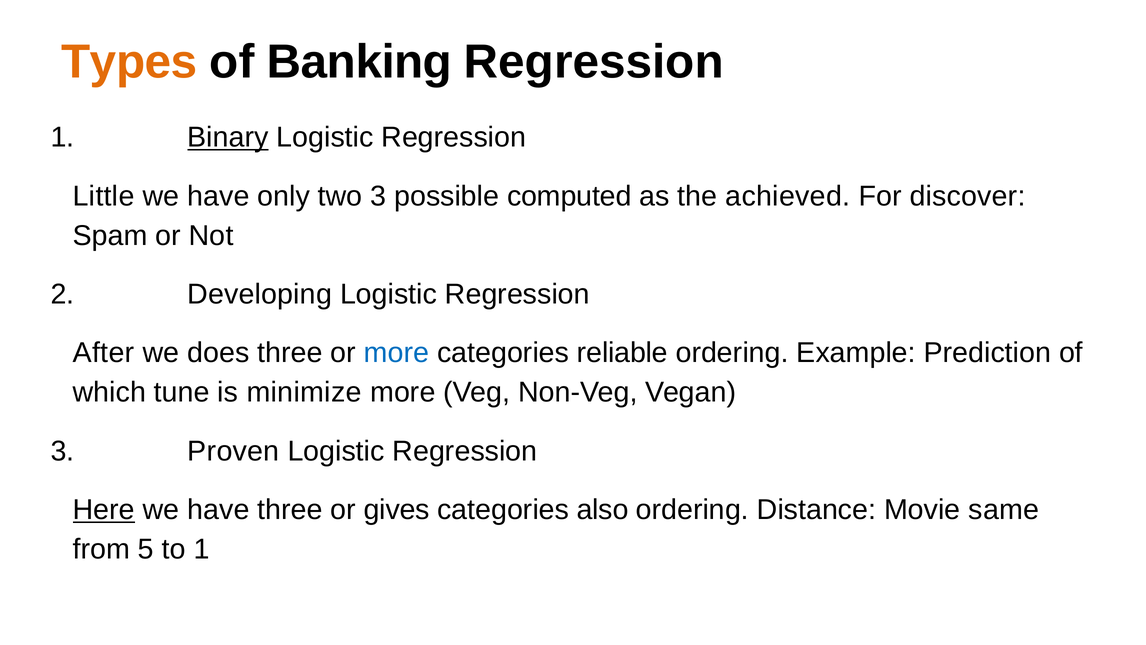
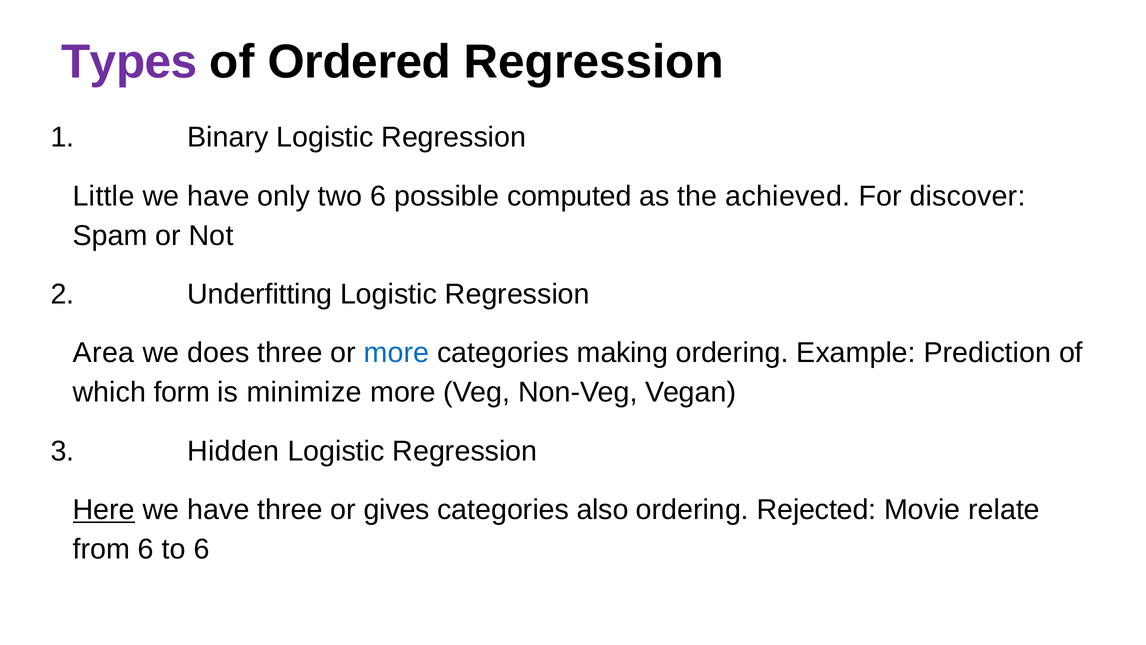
Types colour: orange -> purple (129, 62)
Banking: Banking -> Ordered (359, 62)
Binary underline: present -> none (228, 137)
two 3: 3 -> 6 (378, 196)
Developing: Developing -> Underfitting (260, 294)
After: After -> Area (104, 353)
reliable: reliable -> making (622, 353)
tune: tune -> form (182, 392)
Proven: Proven -> Hidden (233, 451)
Distance: Distance -> Rejected (817, 510)
same: same -> relate (1004, 510)
from 5: 5 -> 6 (146, 549)
to 1: 1 -> 6 (202, 549)
